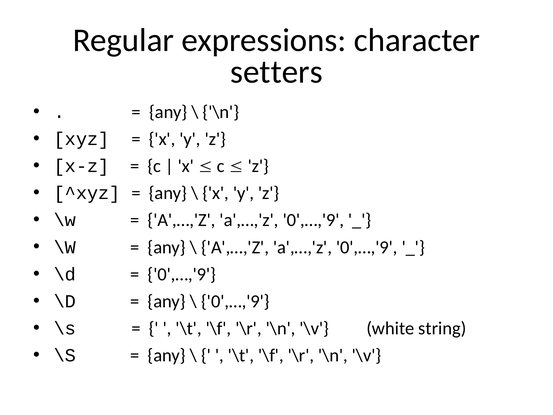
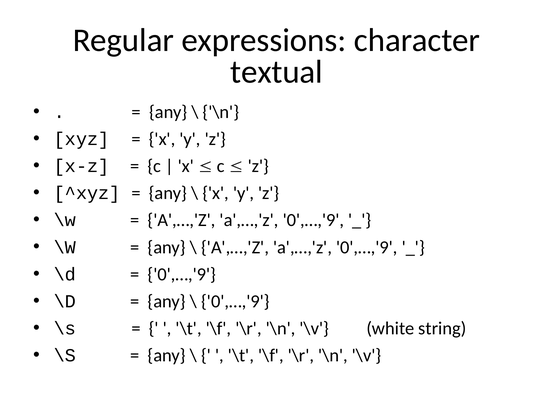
setters: setters -> textual (277, 72)
